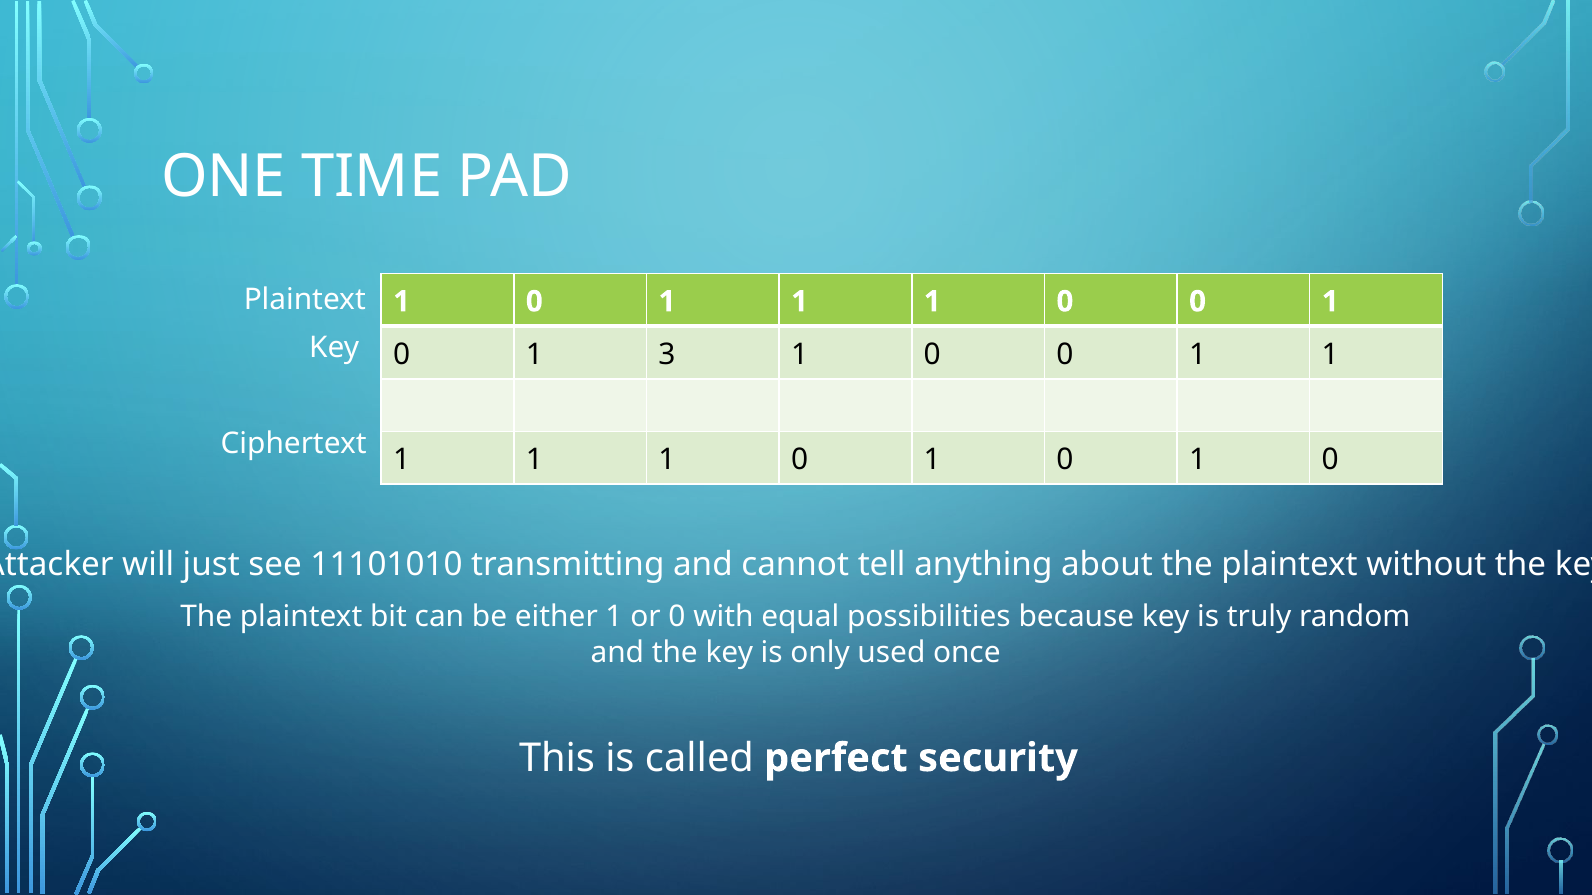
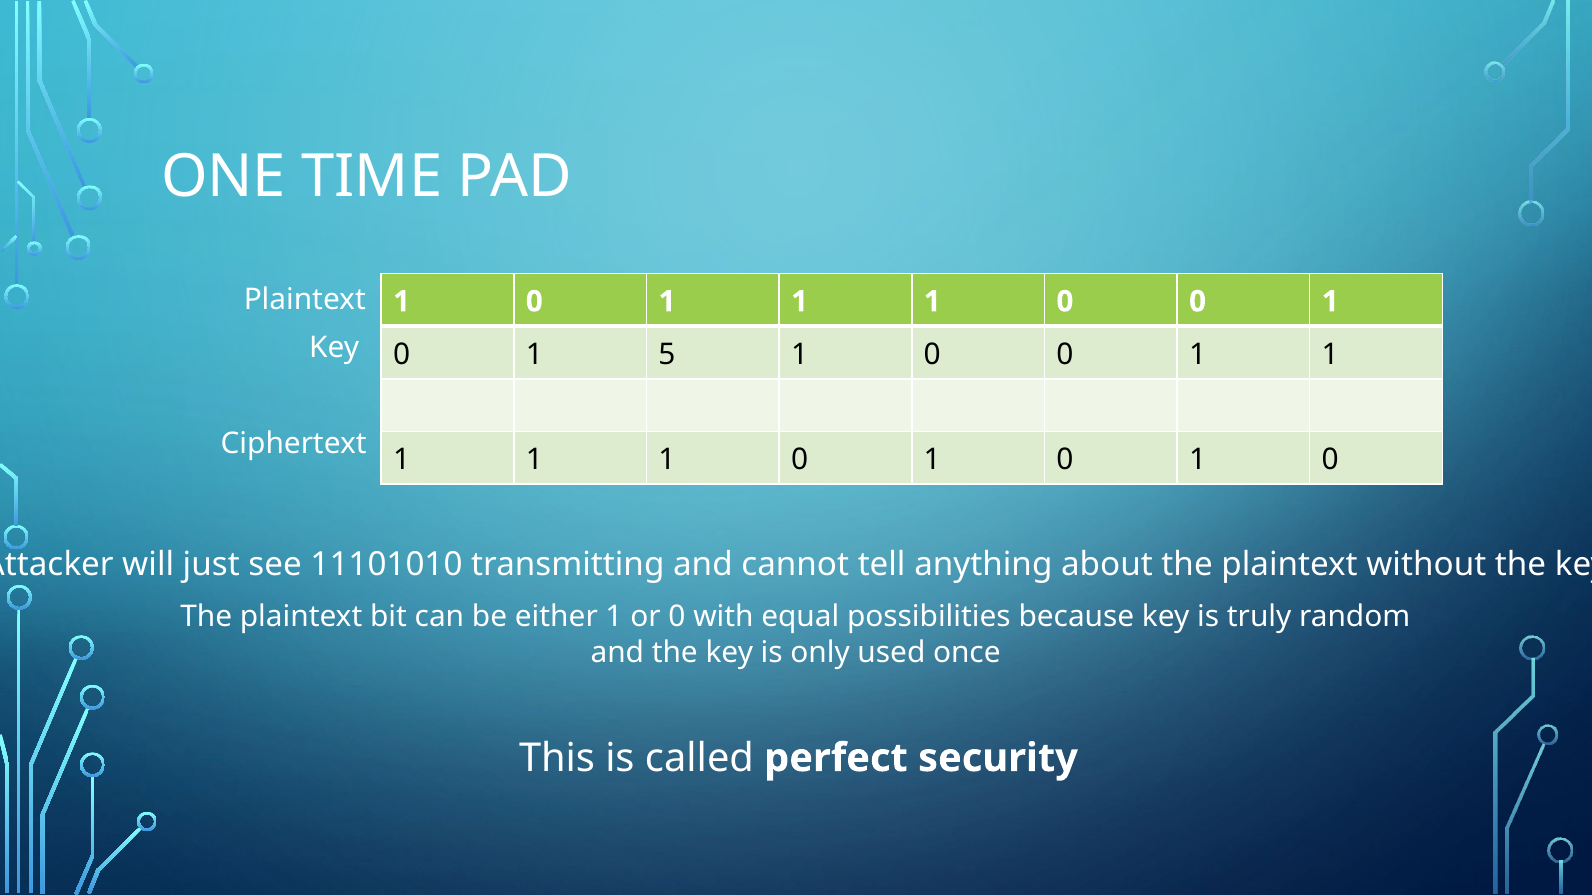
3: 3 -> 5 (667, 354)
